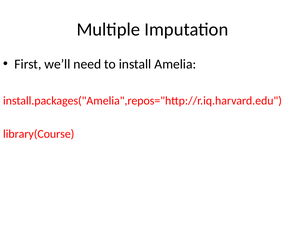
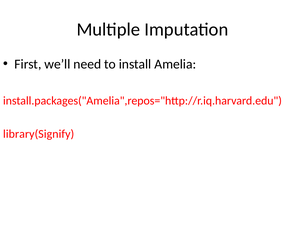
library(Course: library(Course -> library(Signify (39, 134)
